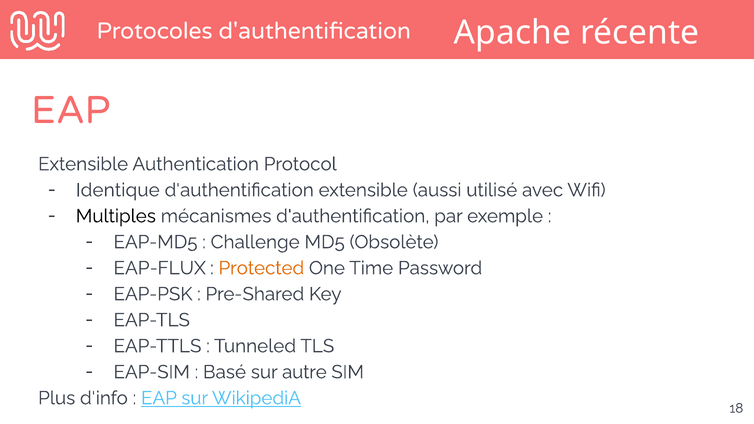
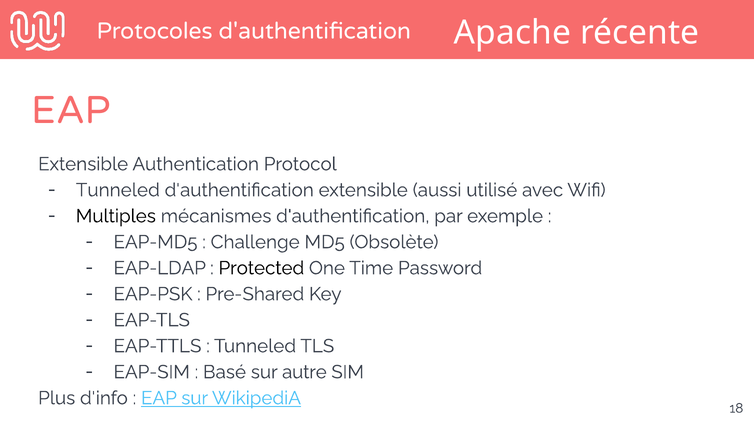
Identique: Identique -> Tunneled (118, 190)
EAP-FLUX: EAP-FLUX -> EAP-LDAP (160, 268)
Protected colour: orange -> black (261, 268)
